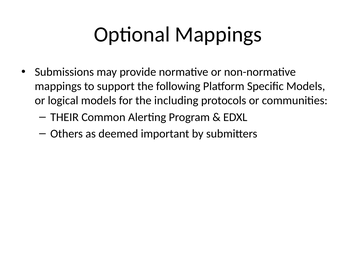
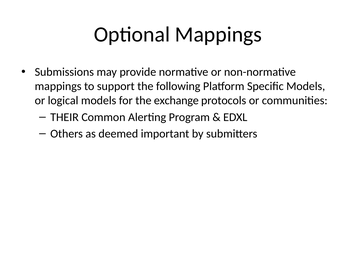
including: including -> exchange (176, 101)
